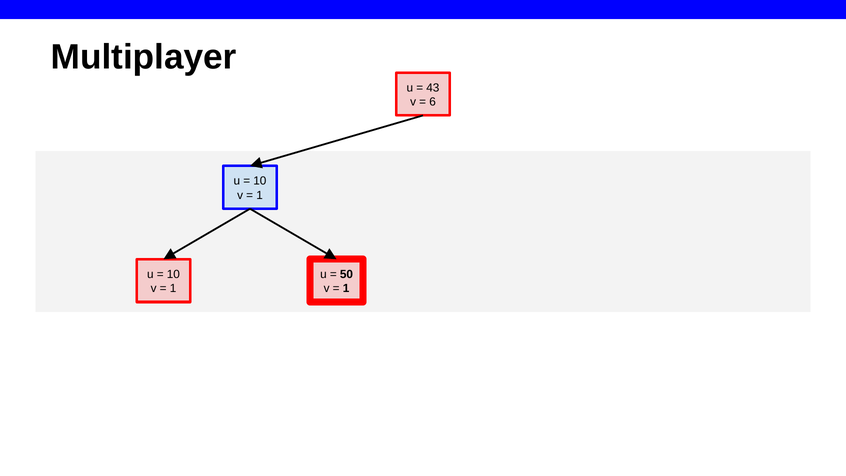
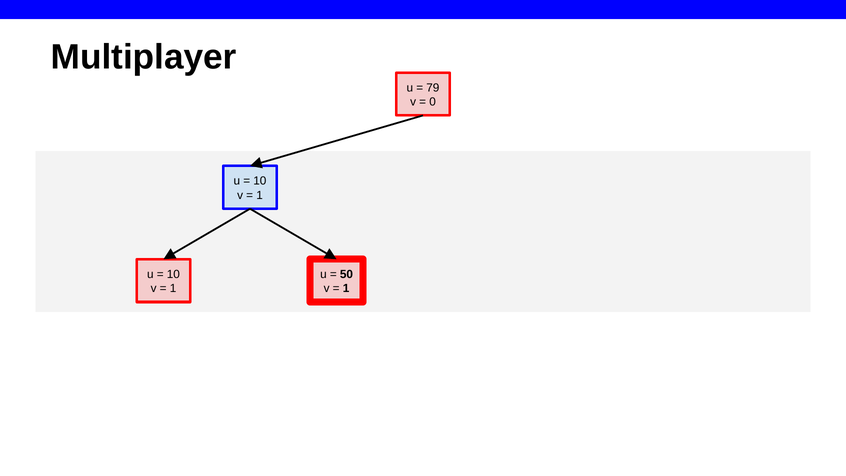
43: 43 -> 79 (433, 88)
6: 6 -> 0 (433, 102)
